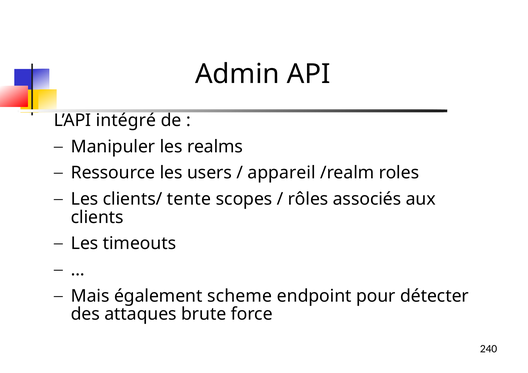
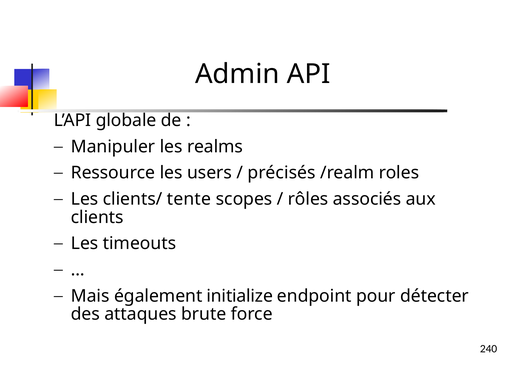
intégré: intégré -> globale (126, 120)
appareil: appareil -> précisés (282, 173)
scheme: scheme -> initialize (240, 296)
